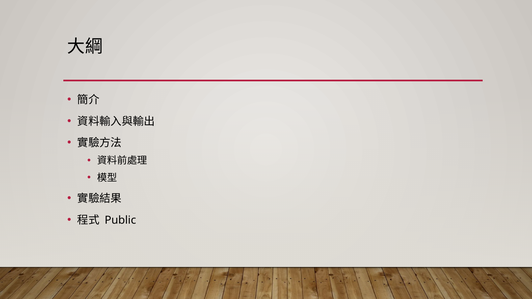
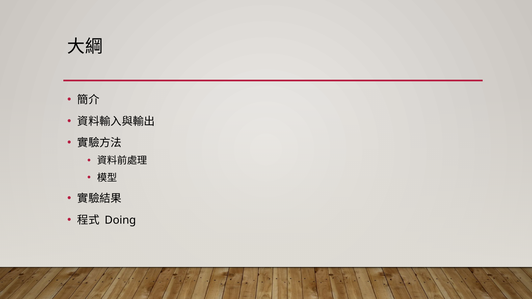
Public: Public -> Doing (120, 220)
